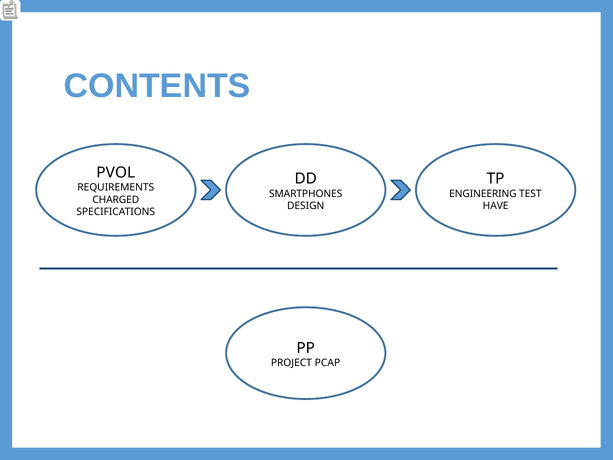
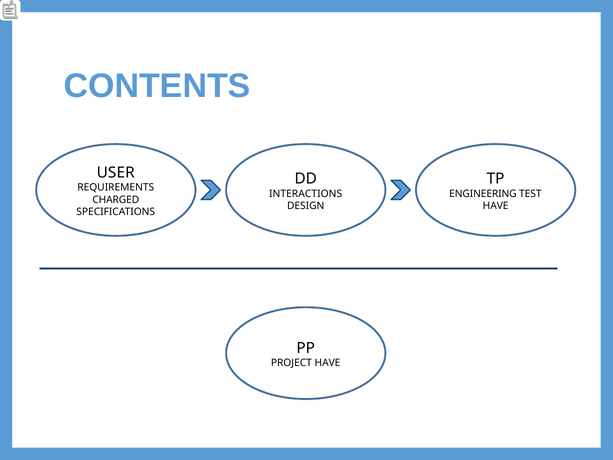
PVOL: PVOL -> USER (116, 172)
SMARTPHONES: SMARTPHONES -> INTERACTIONS (306, 194)
PROJECT PCAP: PCAP -> HAVE (328, 363)
